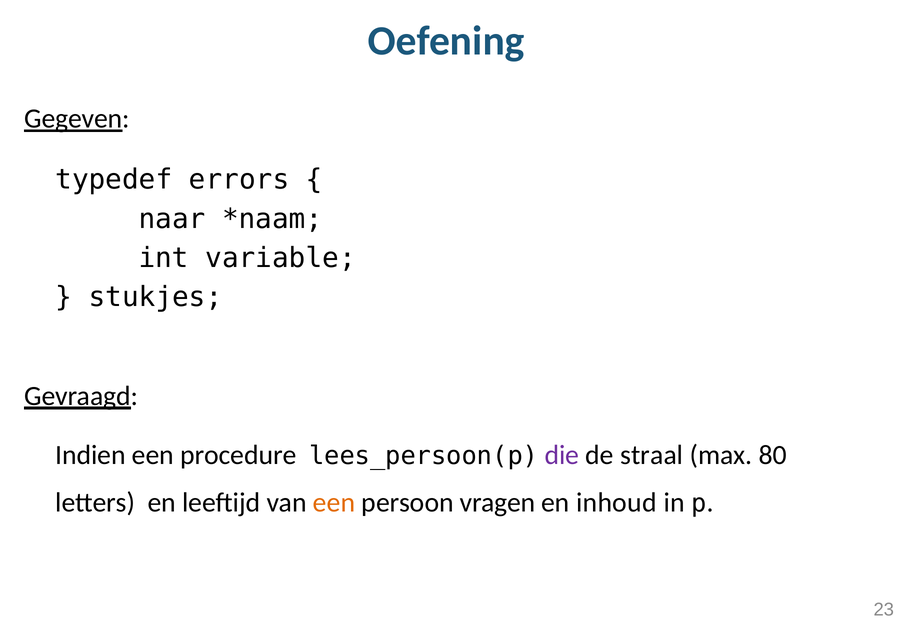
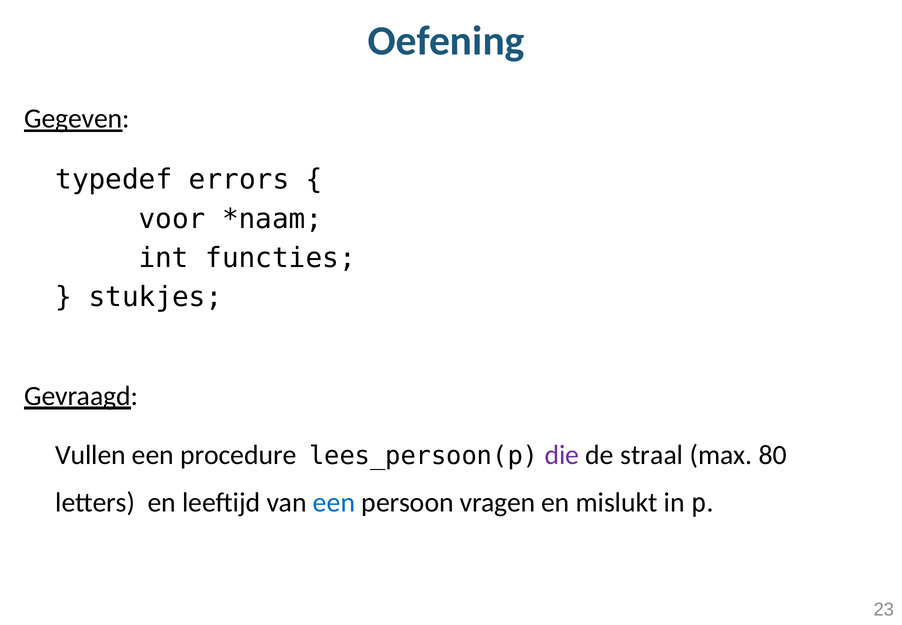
naar: naar -> voor (172, 219)
variable: variable -> functies (281, 258)
Indien: Indien -> Vullen (91, 455)
een colour: orange -> blue (334, 502)
inhoud: inhoud -> mislukt (617, 502)
